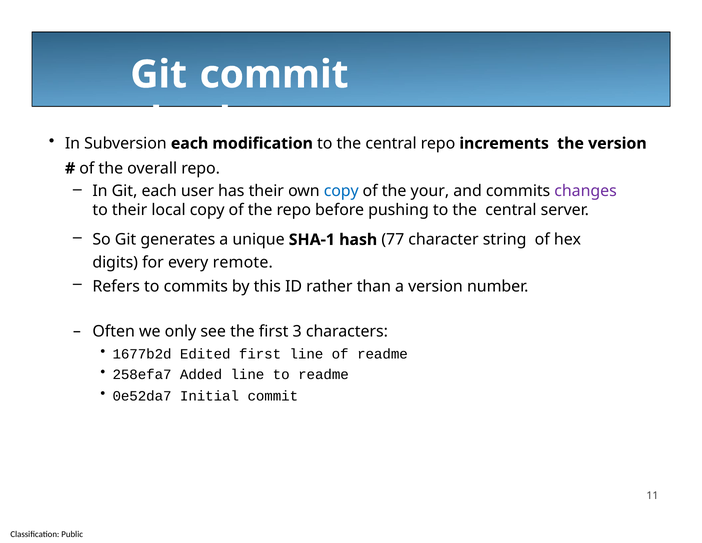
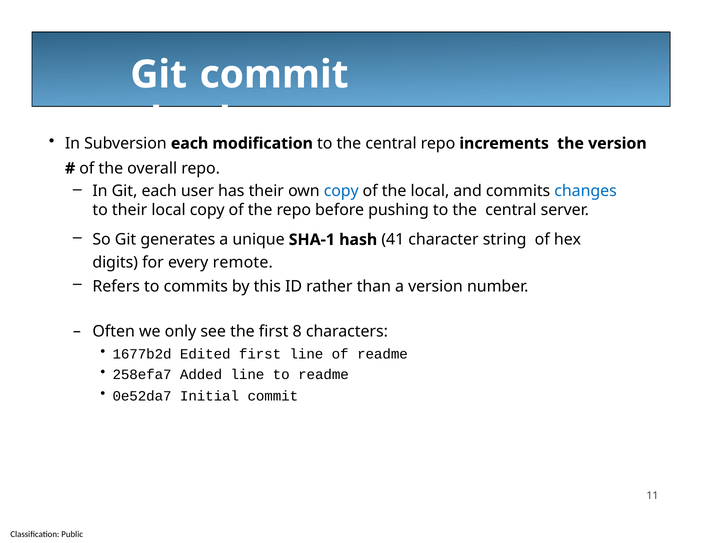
the your: your -> local (430, 191)
changes colour: purple -> blue (586, 191)
77: 77 -> 41 (393, 239)
3: 3 -> 8 (297, 331)
